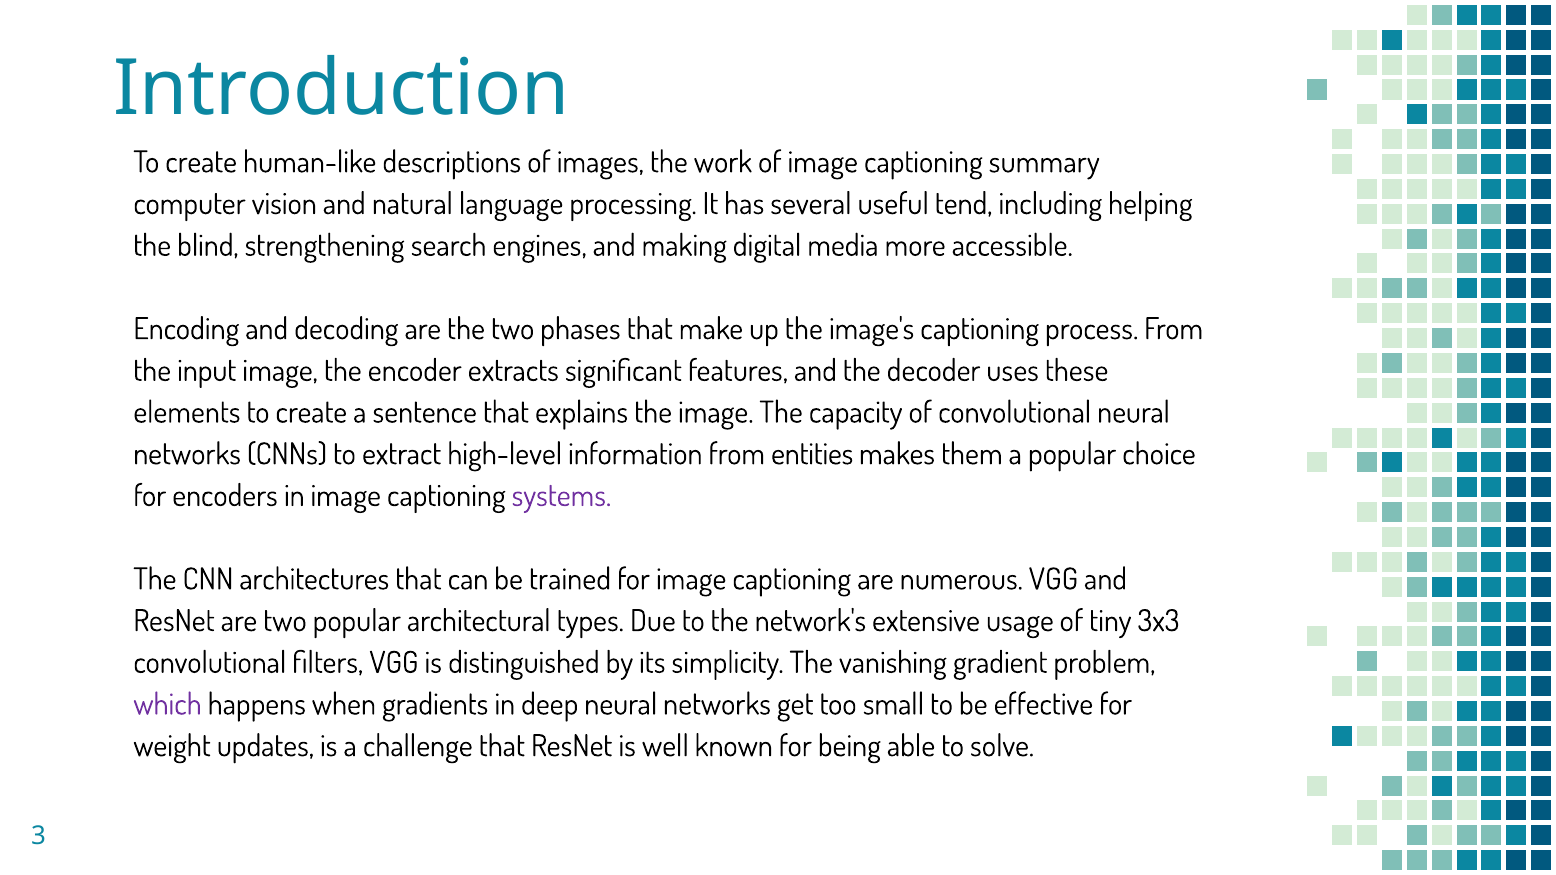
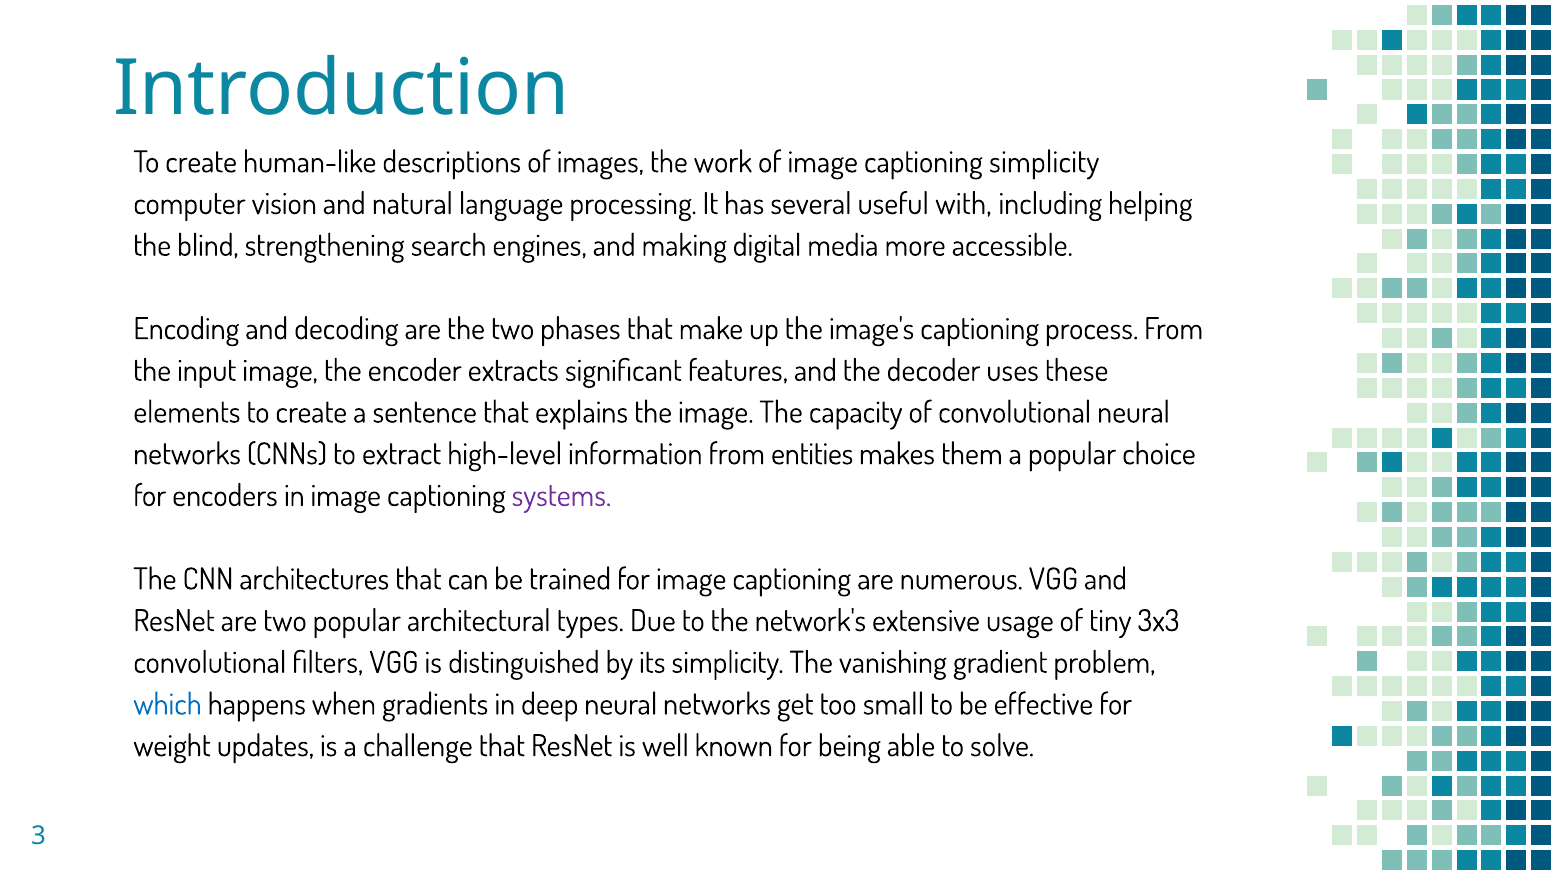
captioning summary: summary -> simplicity (1044, 162)
tend: tend -> with (963, 204)
which colour: purple -> blue (168, 705)
